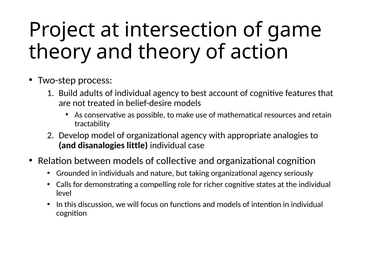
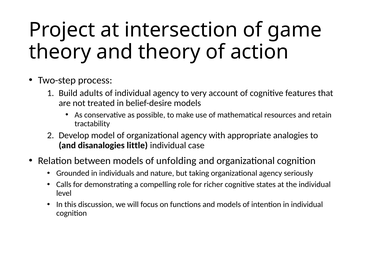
best: best -> very (199, 93)
collective: collective -> unfolding (176, 161)
